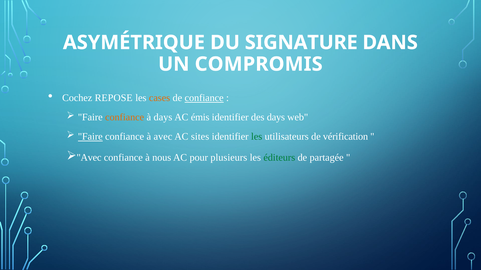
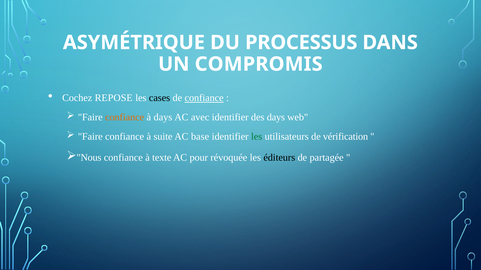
SIGNATURE: SIGNATURE -> PROCESSUS (301, 43)
cases colour: orange -> black (160, 98)
émis: émis -> avec (200, 118)
Faire underline: present -> none (90, 137)
à avec: avec -> suite (163, 137)
sites: sites -> base (200, 137)
Avec: Avec -> Nous (89, 158)
nous: nous -> texte (162, 158)
plusieurs: plusieurs -> révoquée (229, 158)
éditeurs colour: green -> black (279, 158)
